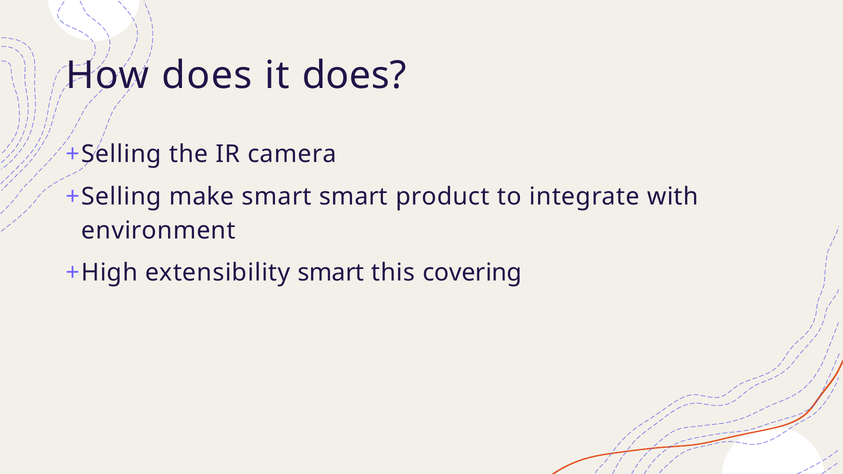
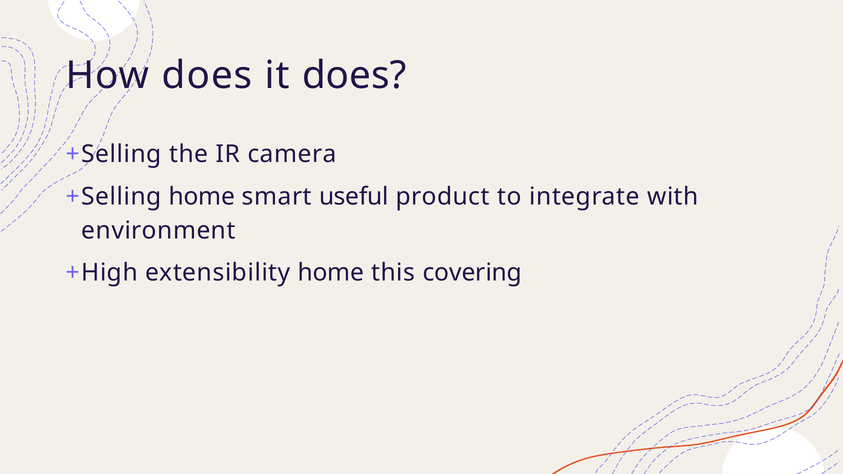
make: make -> home (202, 197)
smart smart: smart -> useful (354, 197)
extensibility smart: smart -> home (331, 273)
